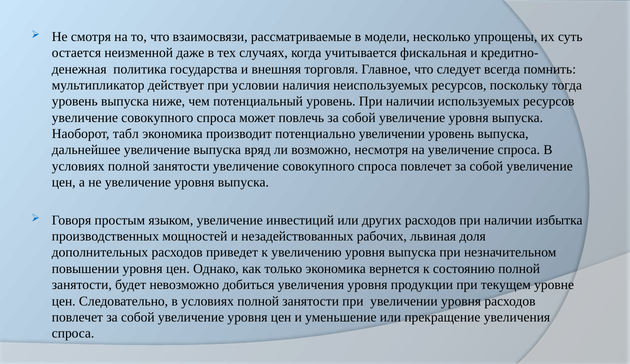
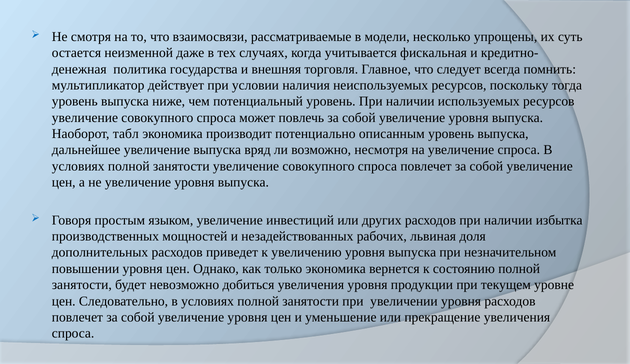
потенциально увеличении: увеличении -> описанным (392, 134)
